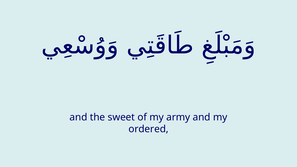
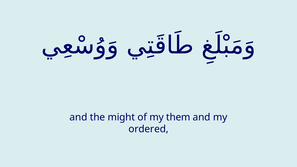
sweet: sweet -> might (121, 117)
army: army -> them (178, 117)
